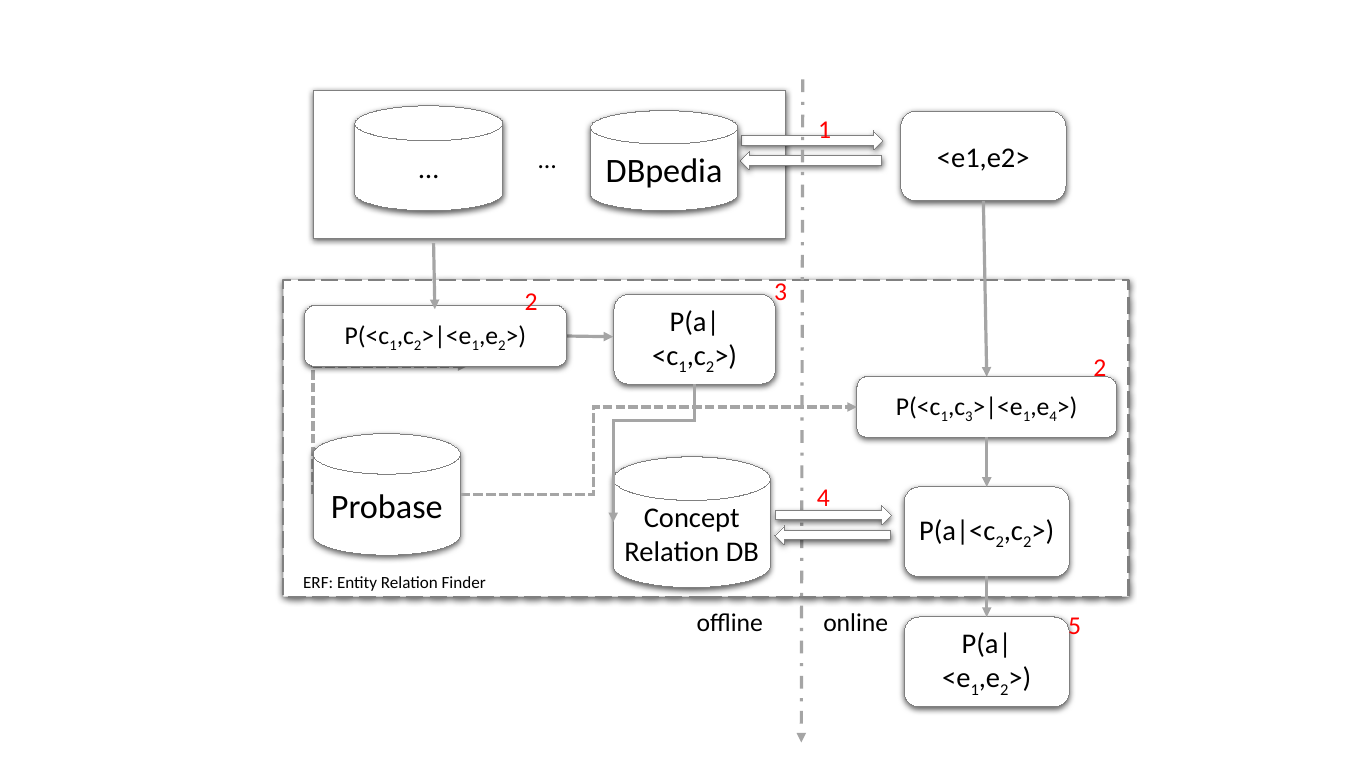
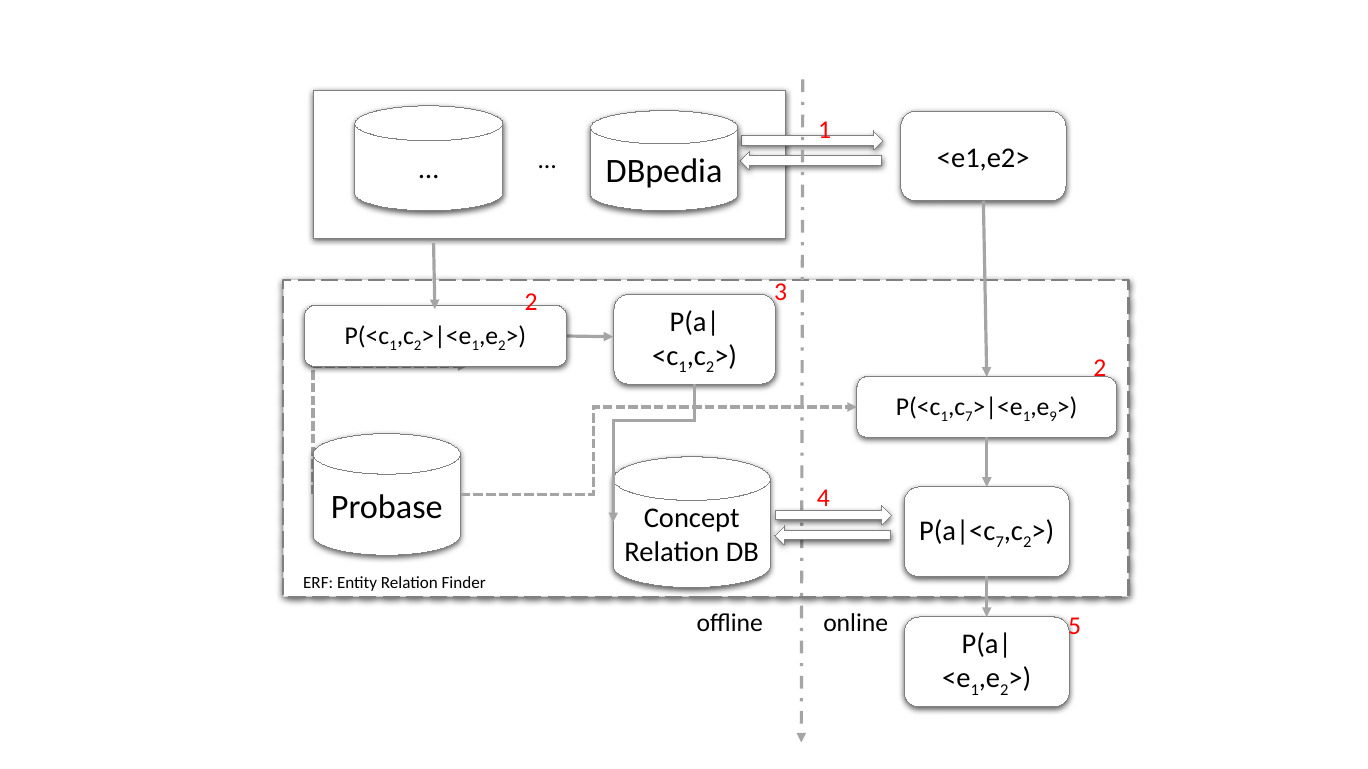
3: 3 -> 7 (969, 417)
4: 4 -> 9 (1053, 417)
2: 2 -> 7 (1000, 543)
